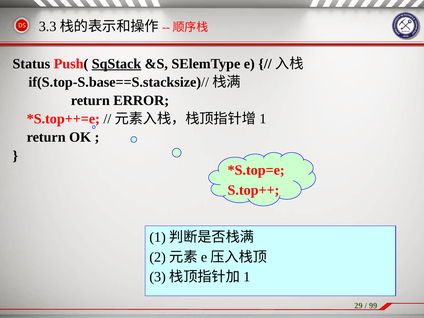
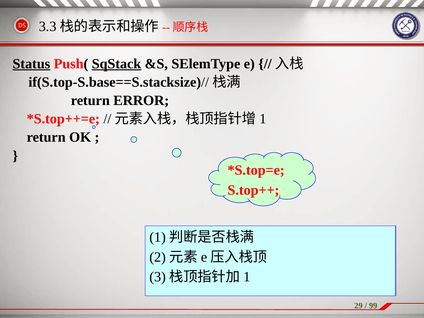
Status underline: none -> present (31, 64)
